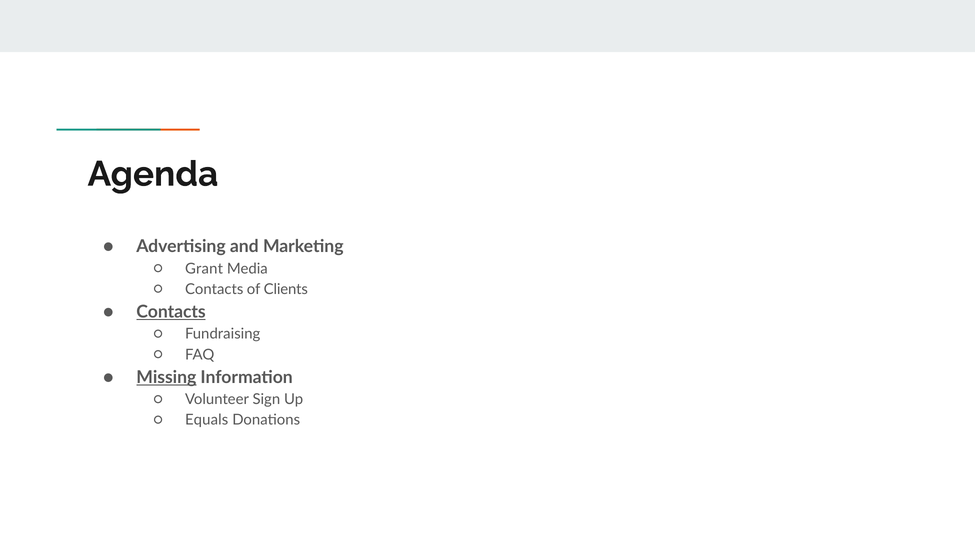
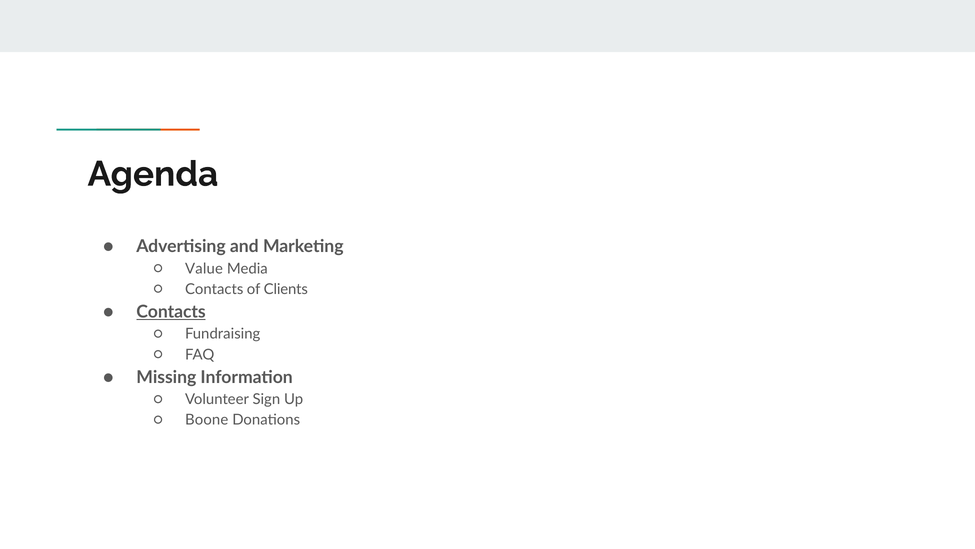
Grant: Grant -> Value (204, 268)
Missing underline: present -> none (166, 377)
Equals: Equals -> Boone (207, 420)
